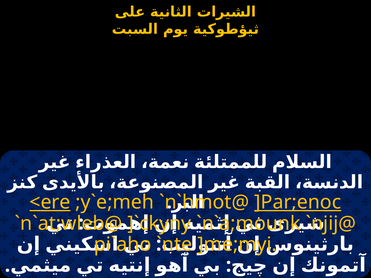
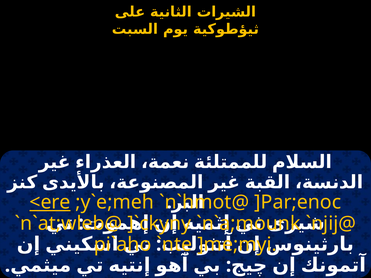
]Par;enoc underline: present -> none (298, 202)
